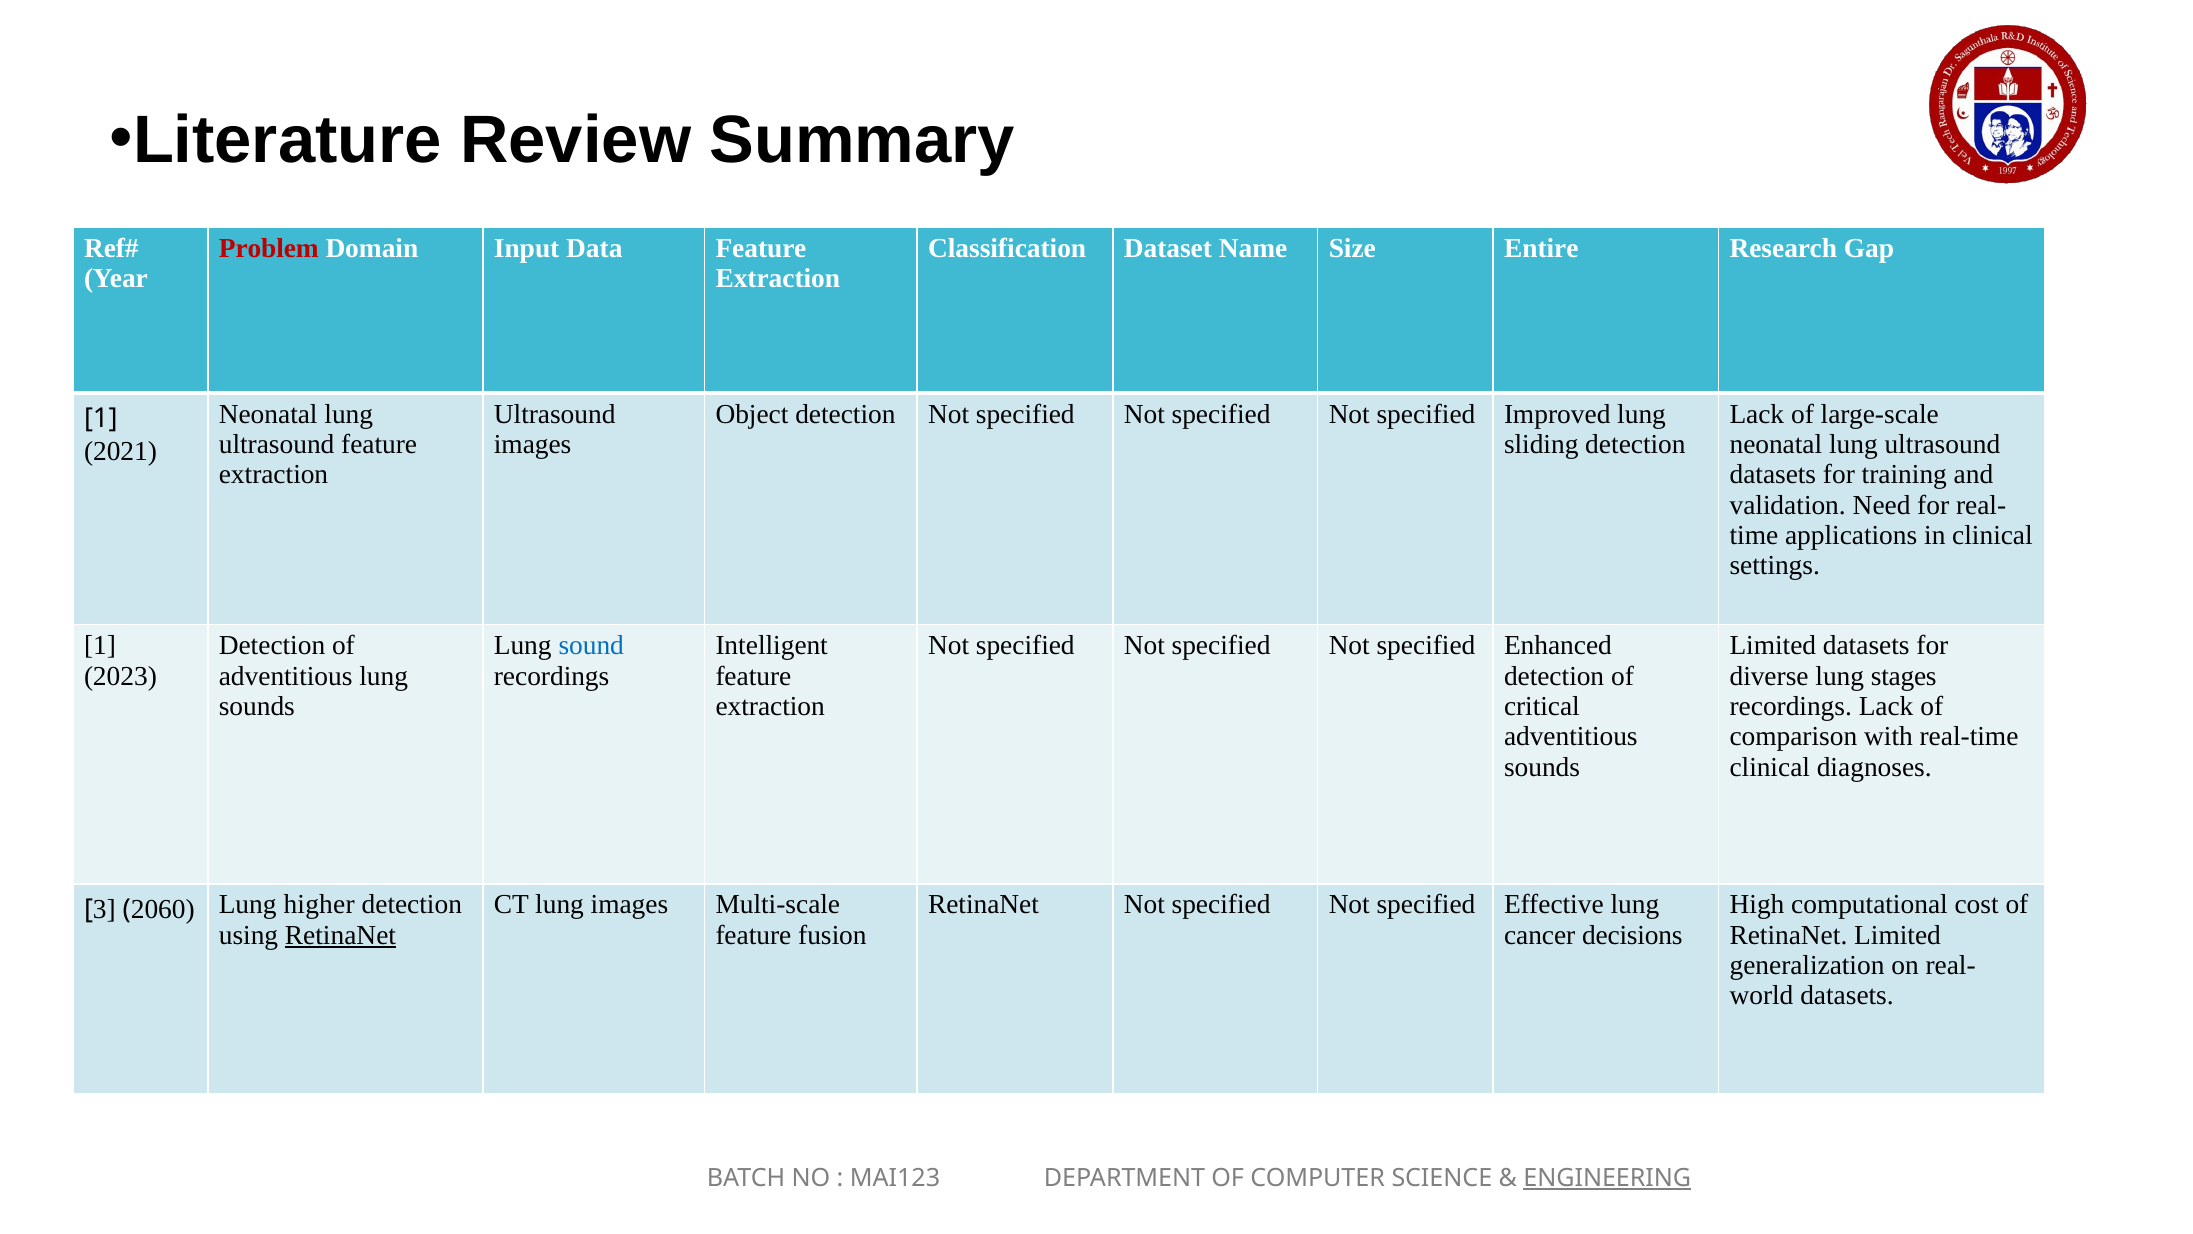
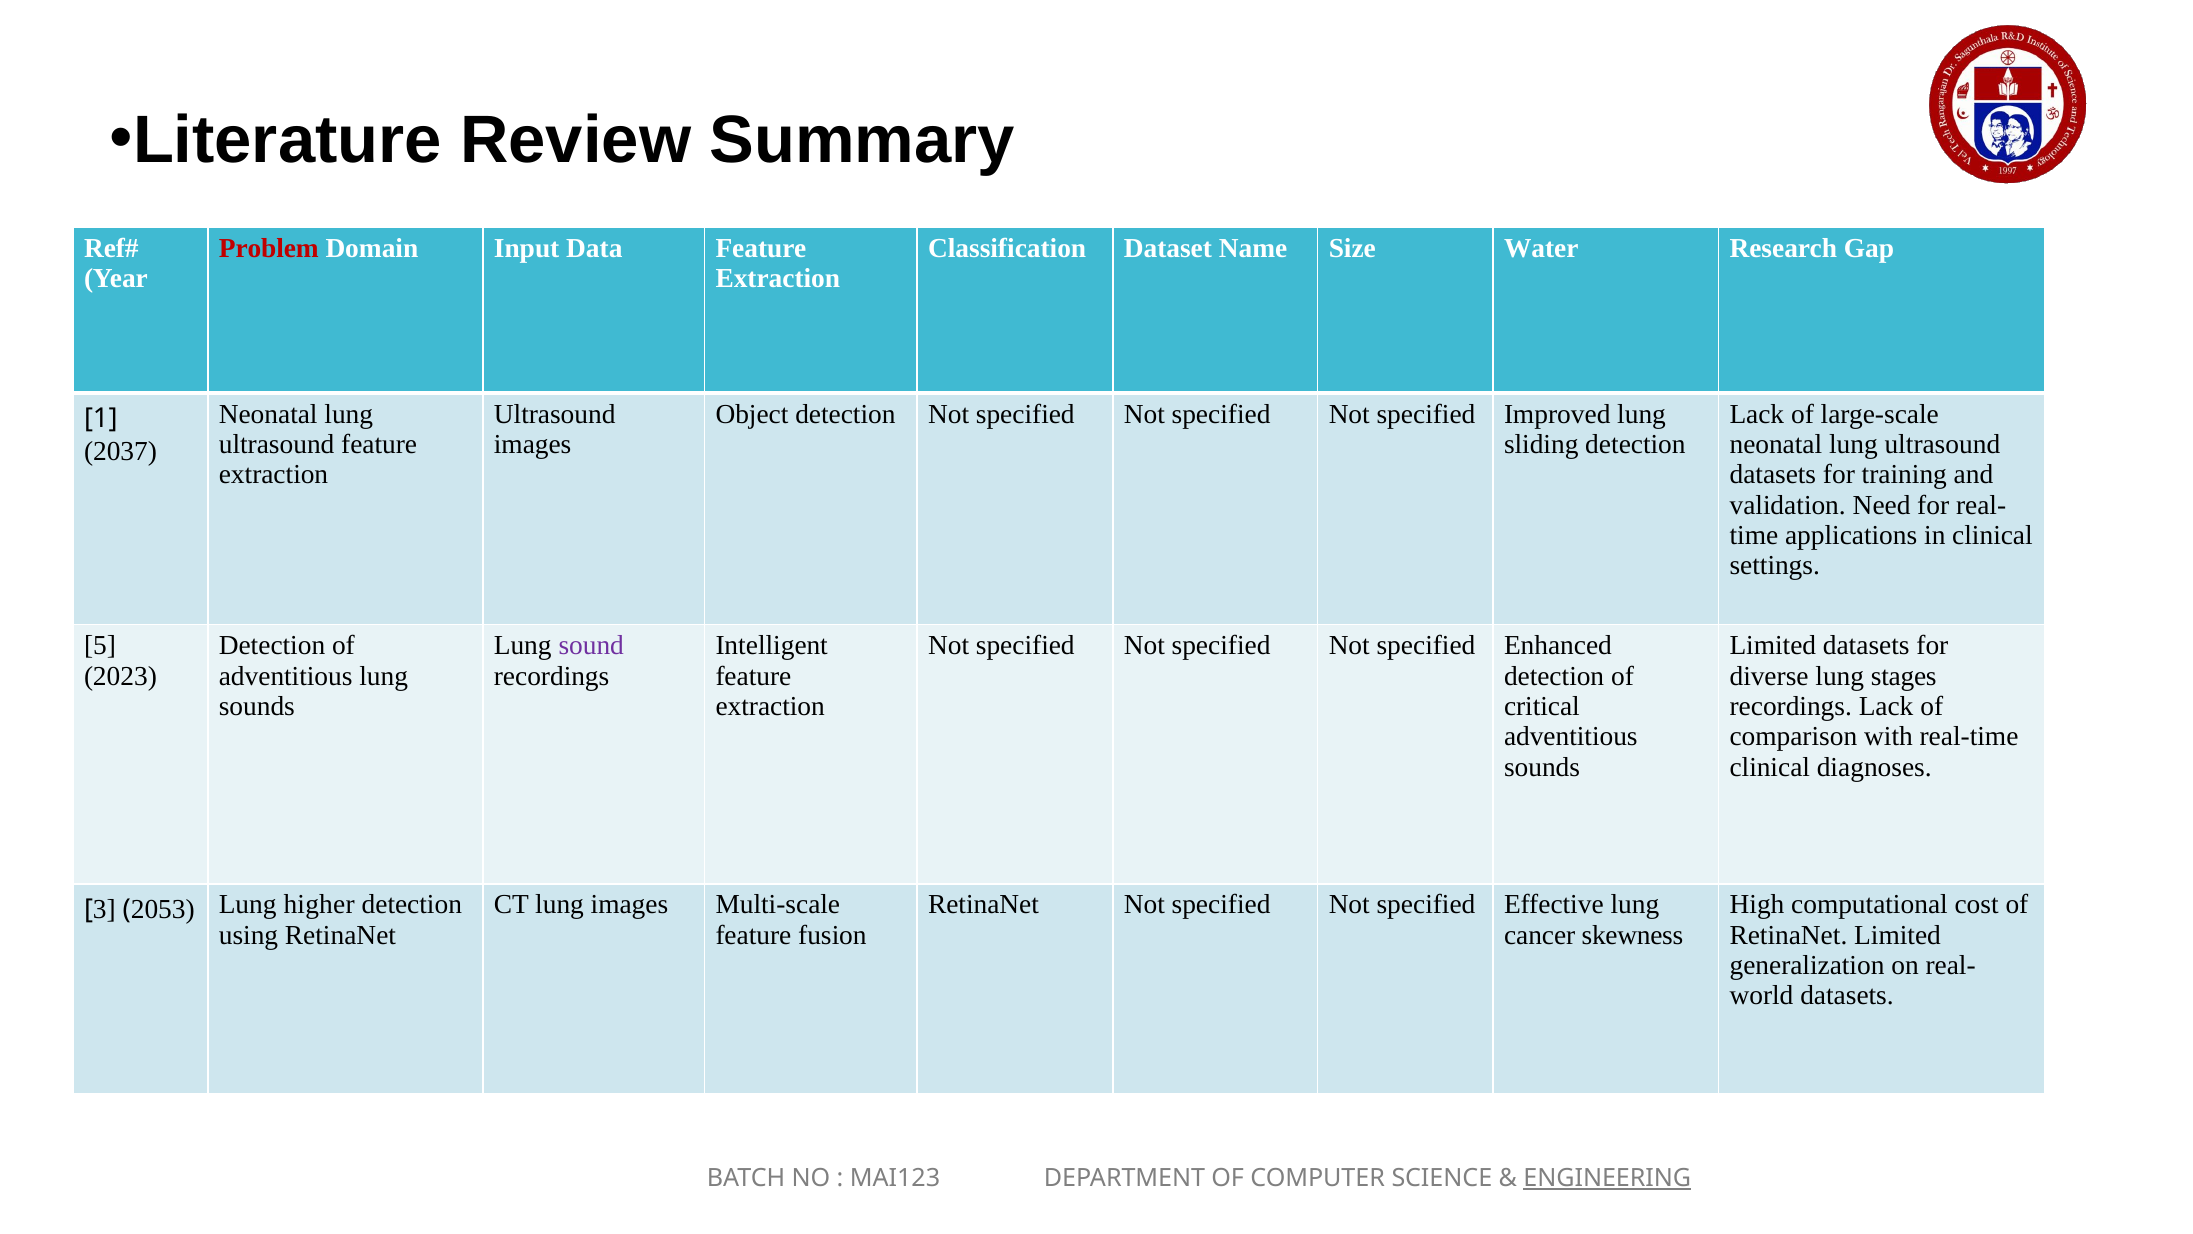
Entire: Entire -> Water (1541, 248)
2021: 2021 -> 2037 (120, 451)
1: 1 -> 5 (100, 645)
sound colour: blue -> purple (591, 645)
2060: 2060 -> 2053 (163, 909)
RetinaNet underline: present -> none (340, 935)
decisions: decisions -> skewness (1632, 935)
